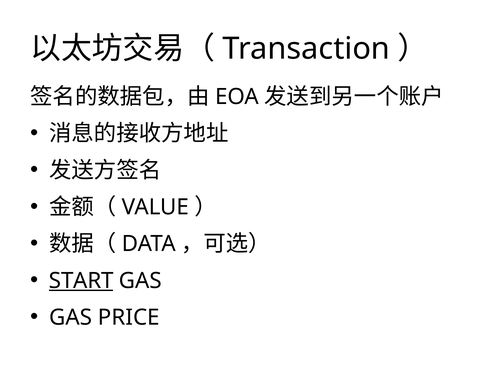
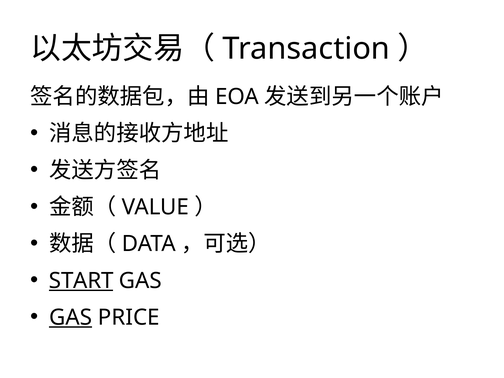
GAS underline: none -> present (71, 317)
